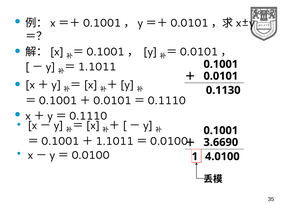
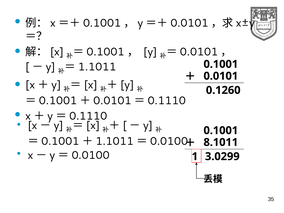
0.1130: 0.1130 -> 0.1260 (223, 90)
3.6690: 3.6690 -> 8.1011 (221, 142)
4.0100: 4.0100 -> 3.0299 (222, 156)
